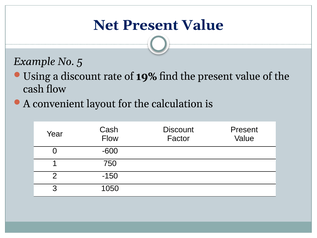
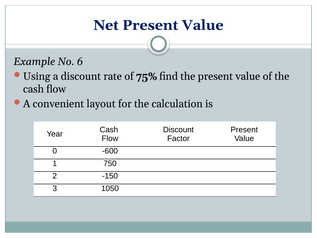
5: 5 -> 6 (80, 62)
19%: 19% -> 75% (147, 76)
